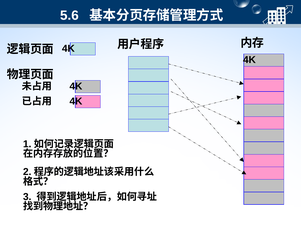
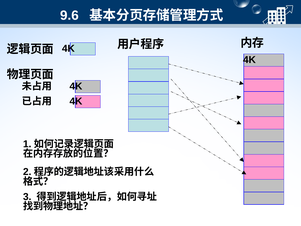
5.6: 5.6 -> 9.6 (69, 15)
